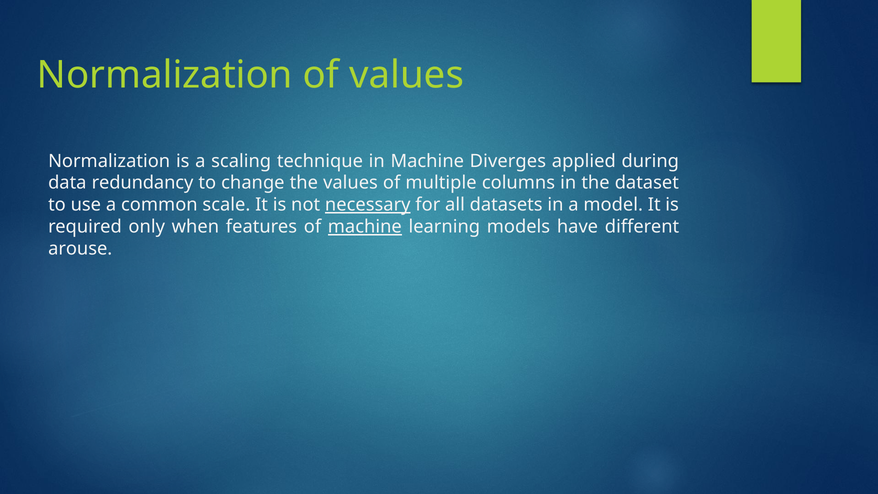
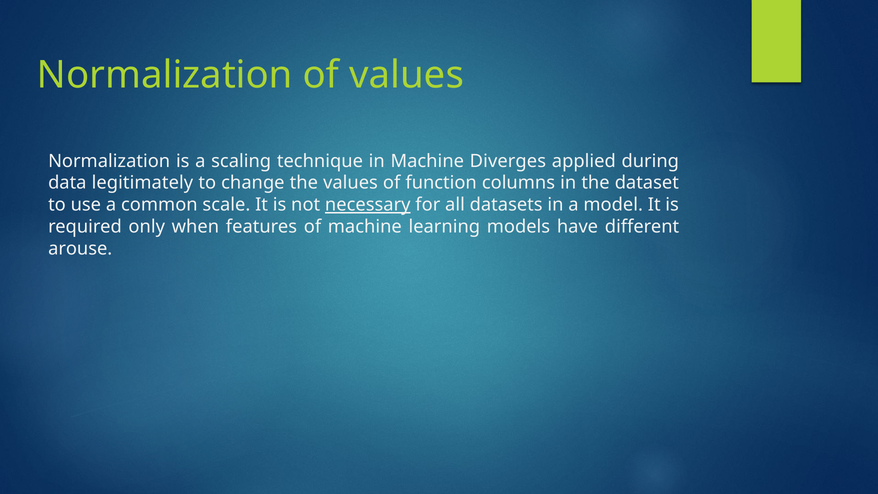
redundancy: redundancy -> legitimately (142, 183)
multiple: multiple -> function (441, 183)
machine underline: present -> none (365, 227)
